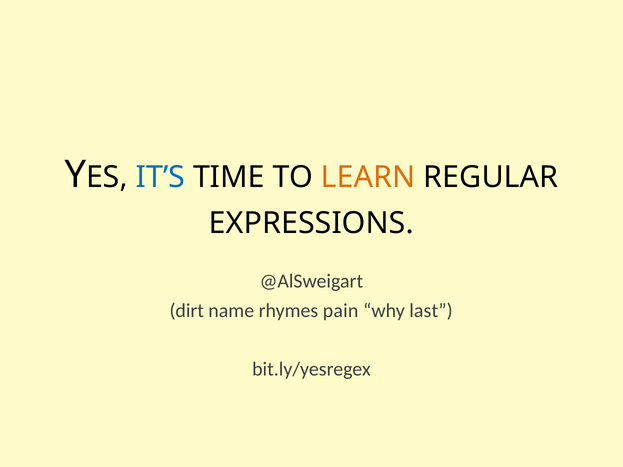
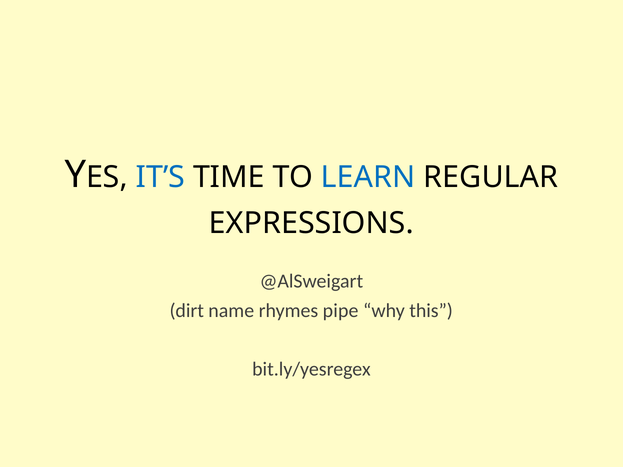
LEARN colour: orange -> blue (368, 178)
pain: pain -> pipe (341, 311)
last: last -> this (431, 311)
